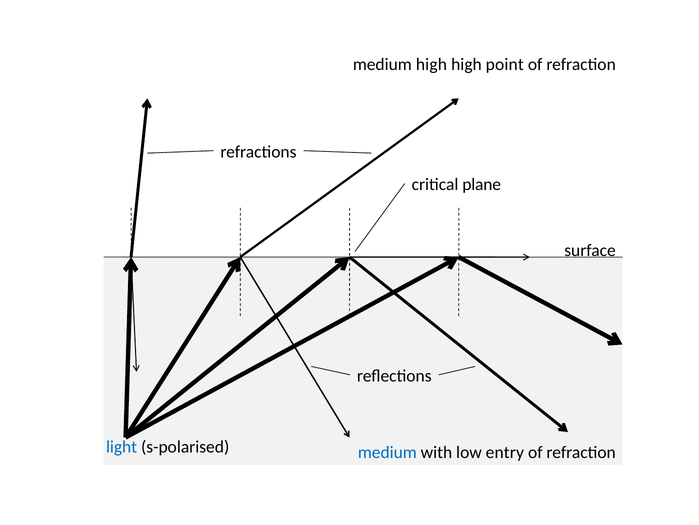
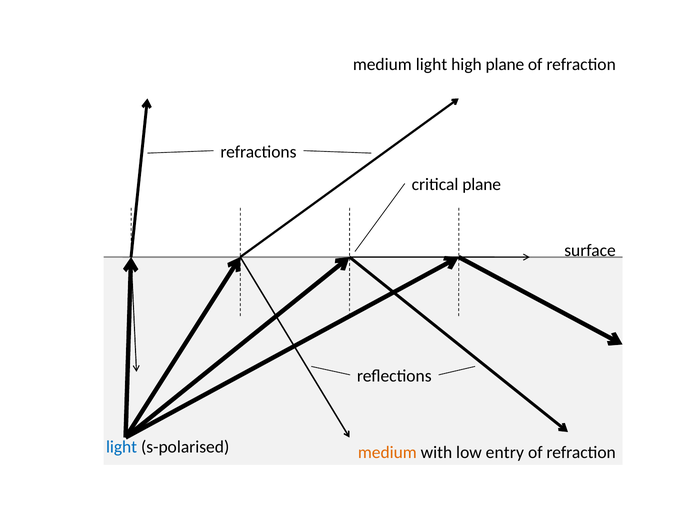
medium high: high -> light (431, 64)
high point: point -> plane (505, 64)
medium colour: blue -> orange (387, 452)
